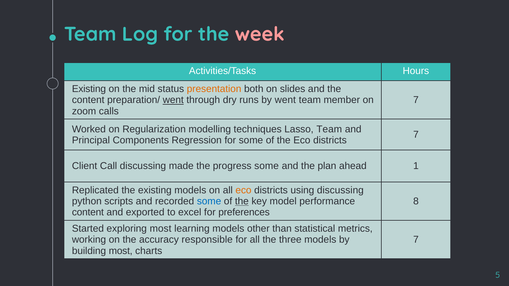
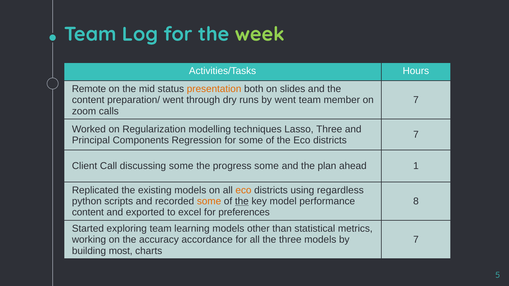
week colour: pink -> light green (260, 34)
Existing: Existing -> Remote (89, 89)
went underline: present -> none (173, 100)
Lasso Team: Team -> Three (329, 129)
discussing made: made -> some (181, 166)
using discussing: discussing -> regardless (340, 190)
some colour: blue -> orange (209, 201)
exploring most: most -> team (161, 229)
responsible: responsible -> accordance (207, 240)
